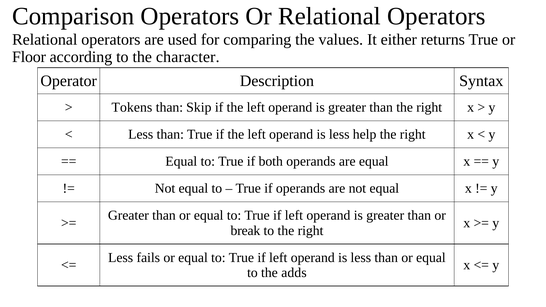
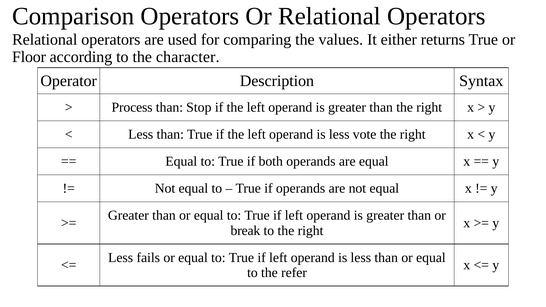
Tokens: Tokens -> Process (132, 107)
Skip: Skip -> Stop (199, 107)
help: help -> vote (365, 134)
adds: adds -> refer (294, 273)
